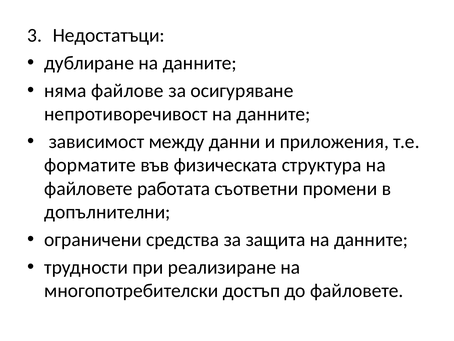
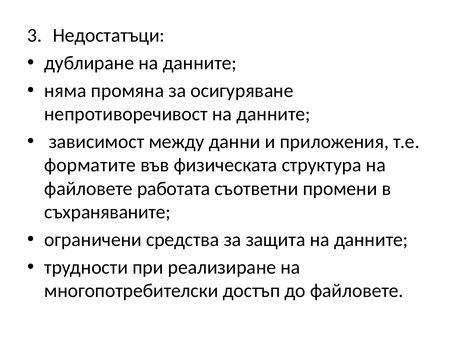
файлове: файлове -> промяна (127, 90)
допълнителни: допълнителни -> съхраняваните (107, 212)
